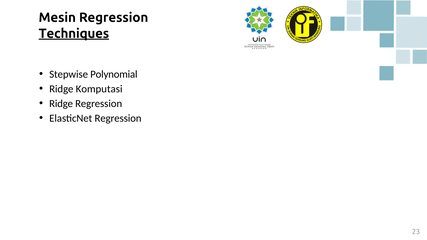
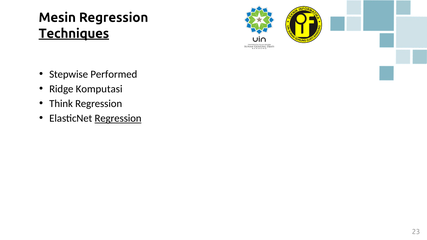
Polynomial: Polynomial -> Performed (114, 74)
Ridge: Ridge -> Think (61, 104)
Regression underline: none -> present (118, 118)
